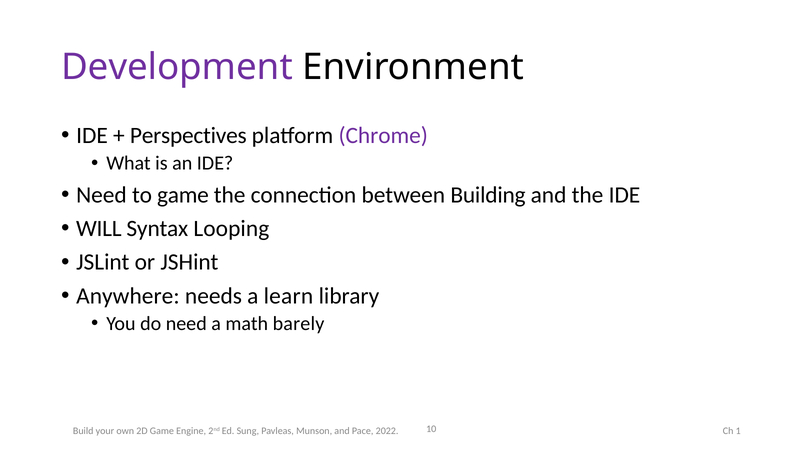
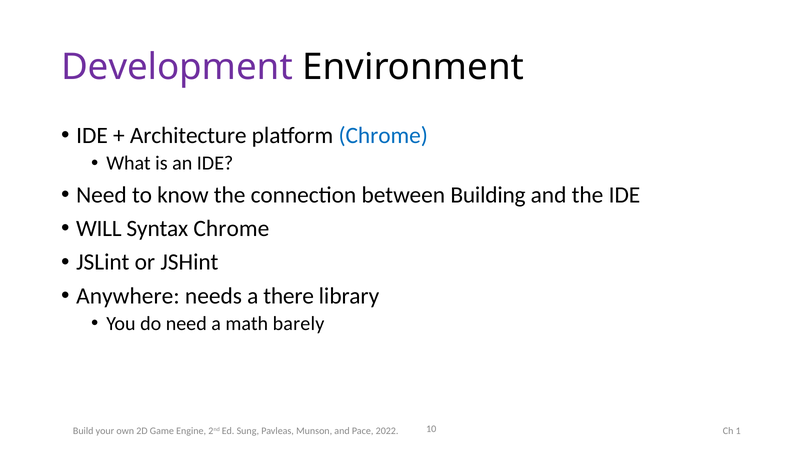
Perspectives: Perspectives -> Architecture (188, 136)
Chrome colour: purple -> blue (383, 136)
to game: game -> know (183, 195)
Syntax Looping: Looping -> Chrome (231, 229)
learn: learn -> there (289, 296)
